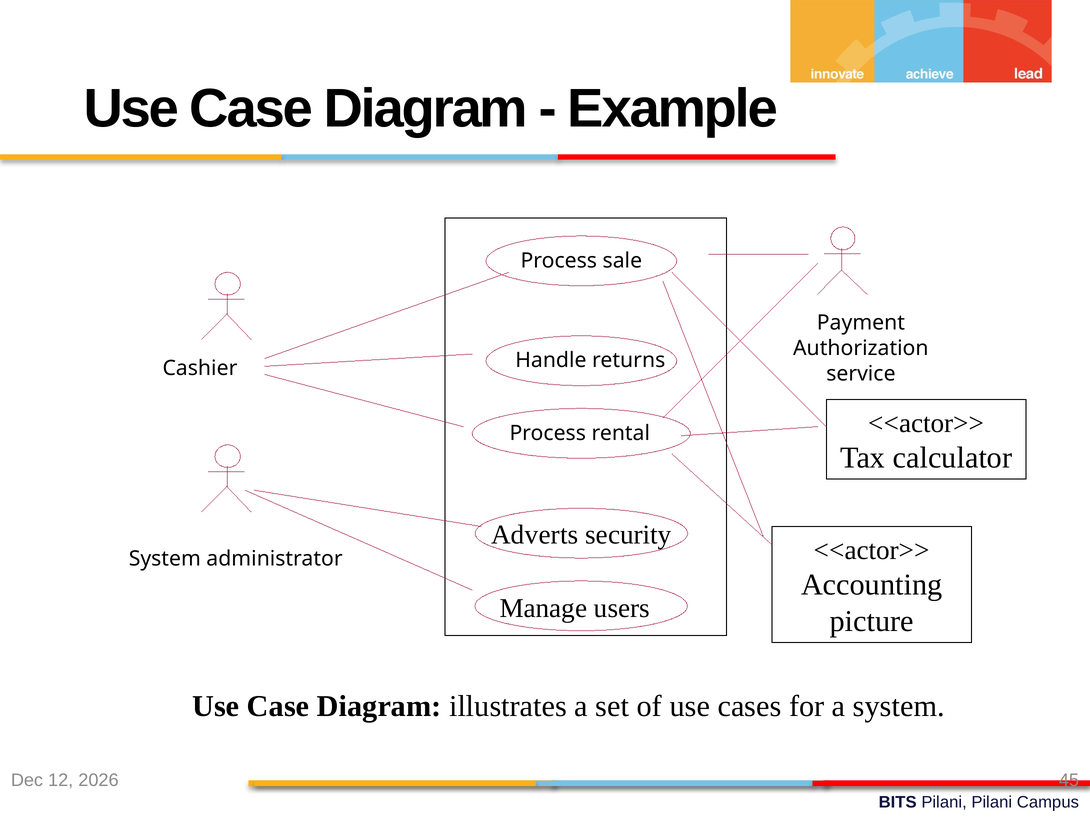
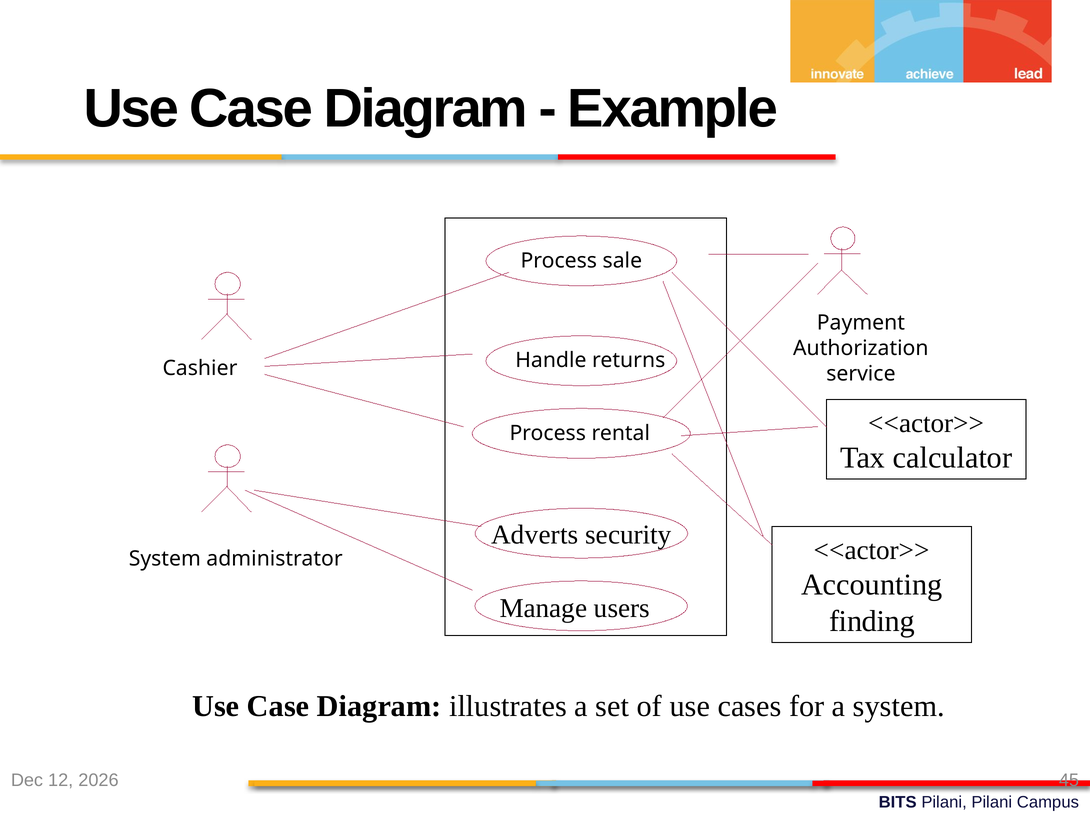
picture: picture -> finding (872, 622)
